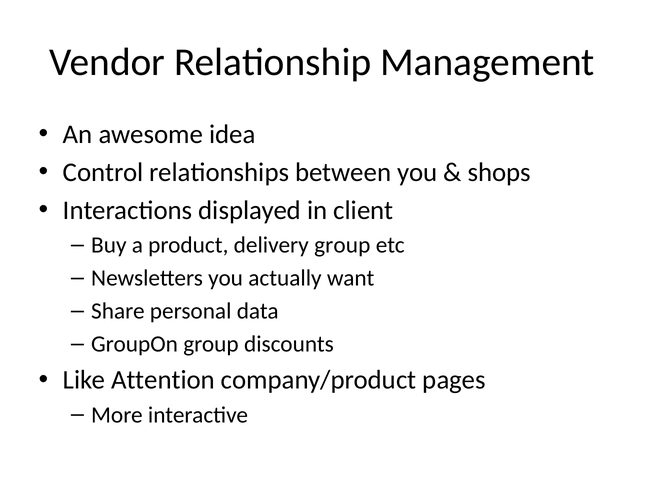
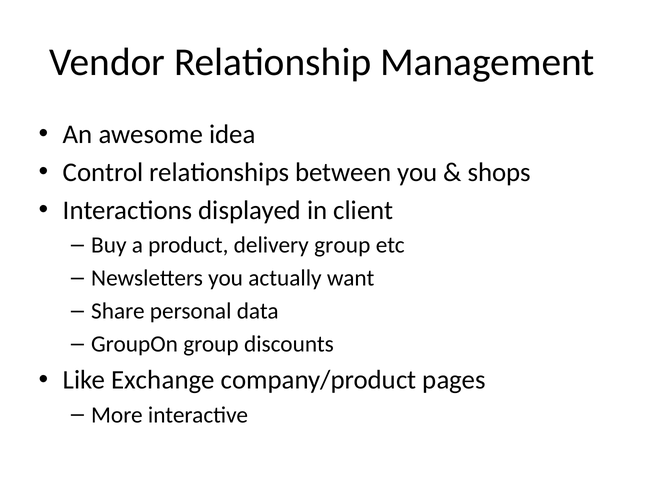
Attention: Attention -> Exchange (163, 380)
